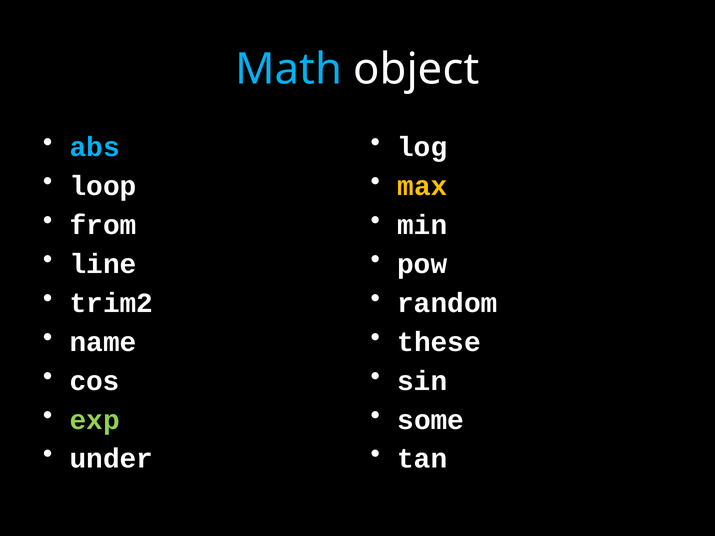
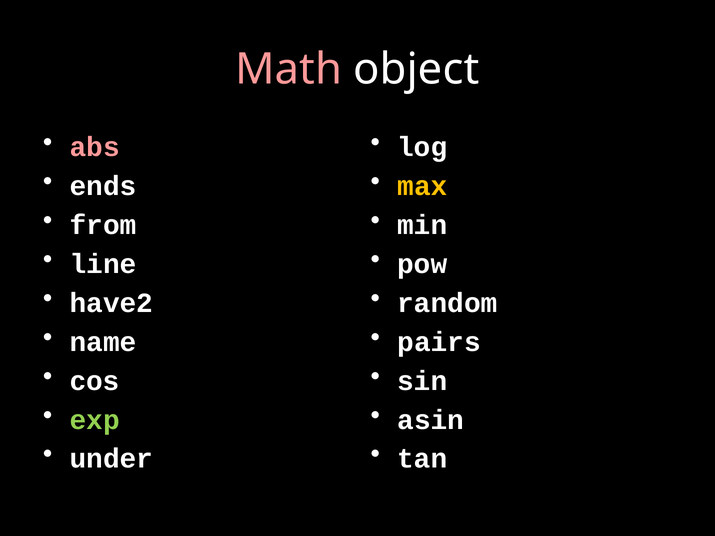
Math colour: light blue -> pink (289, 69)
abs colour: light blue -> pink (95, 147)
loop: loop -> ends (103, 186)
trim2: trim2 -> have2 (111, 303)
these: these -> pairs (439, 342)
some: some -> asin (431, 420)
